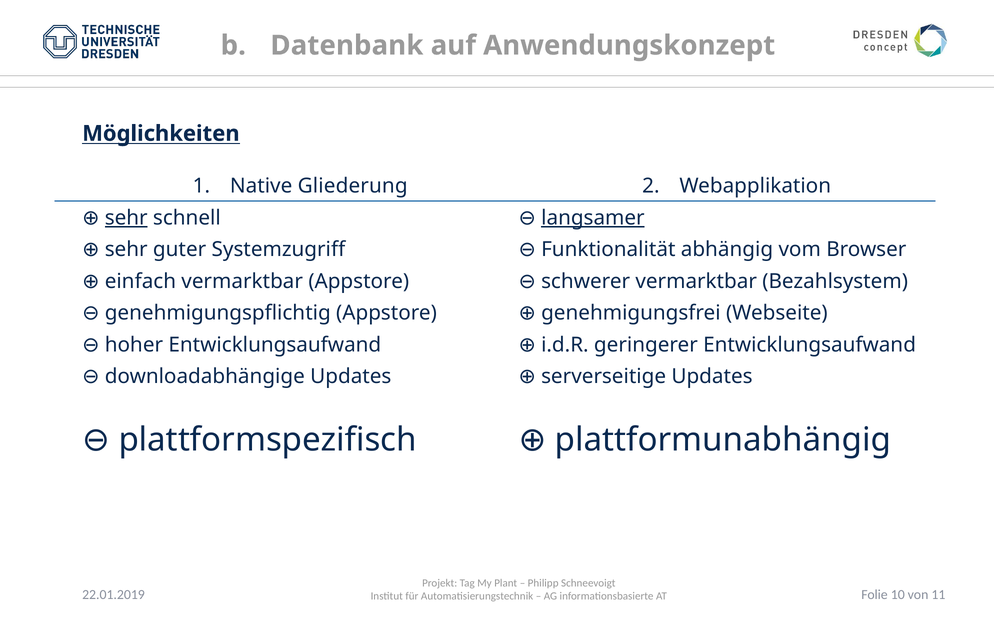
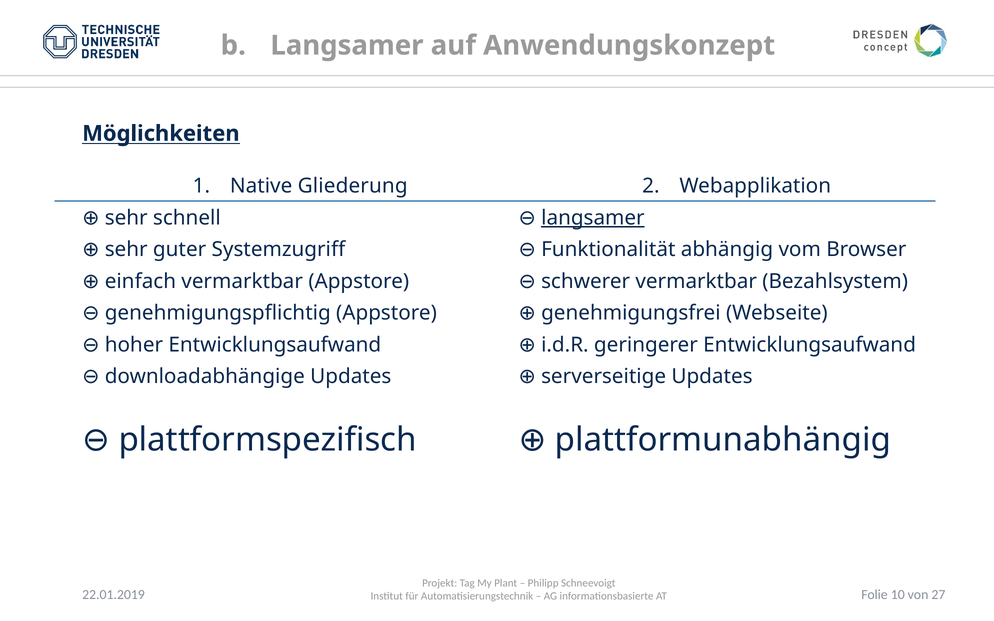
Datenbank: Datenbank -> Langsamer (347, 45)
sehr underline: present -> none (126, 218)
11: 11 -> 27 (938, 595)
